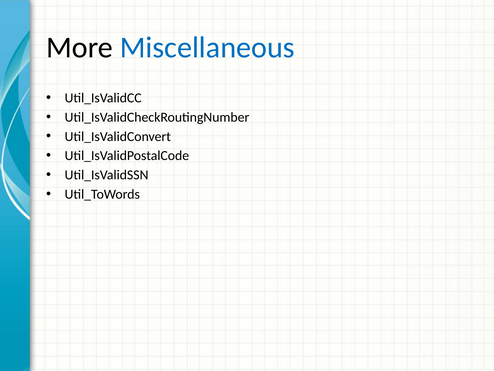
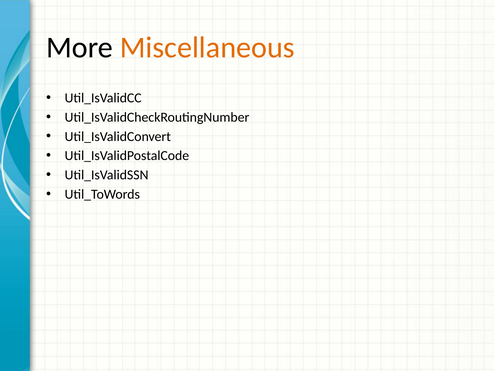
Miscellaneous colour: blue -> orange (207, 48)
